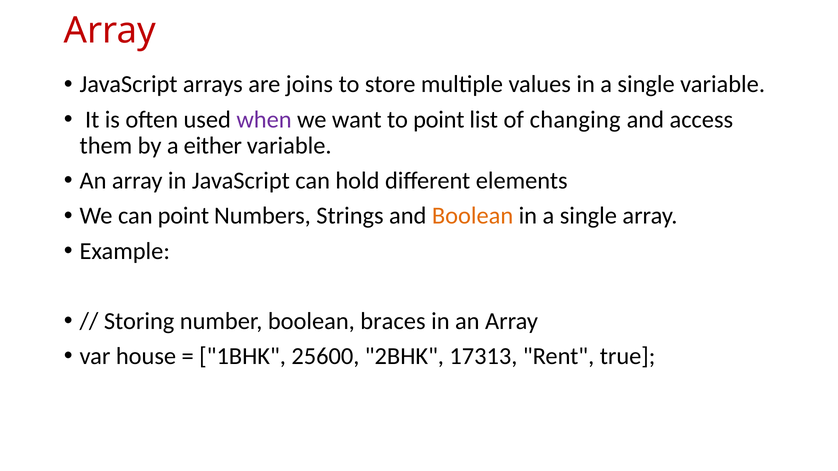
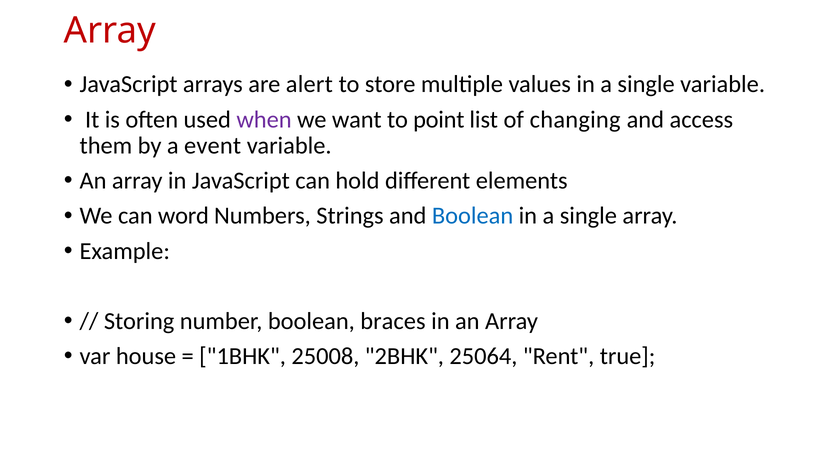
joins: joins -> alert (309, 84)
either: either -> event (213, 146)
can point: point -> word (183, 216)
Boolean colour: orange -> blue (473, 216)
25600: 25600 -> 25008 (325, 356)
17313: 17313 -> 25064 (483, 356)
